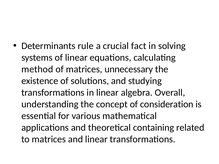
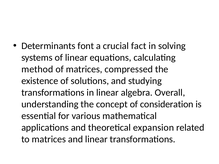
rule: rule -> font (86, 46)
unnecessary: unnecessary -> compressed (129, 69)
containing: containing -> expansion (154, 128)
